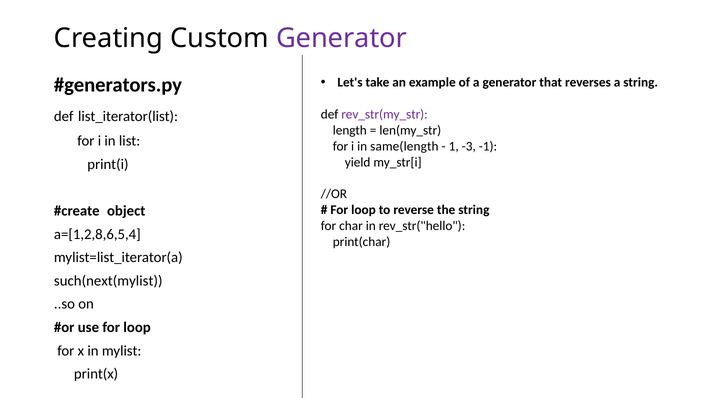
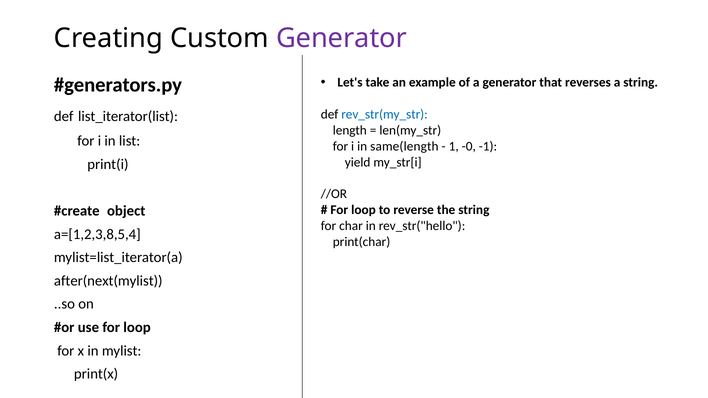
rev_str(my_str colour: purple -> blue (385, 114)
-3: -3 -> -0 (469, 146)
a=[1,2,8,6,5,4: a=[1,2,8,6,5,4 -> a=[1,2,3,8,5,4 (97, 234)
such(next(mylist: such(next(mylist -> after(next(mylist (108, 281)
